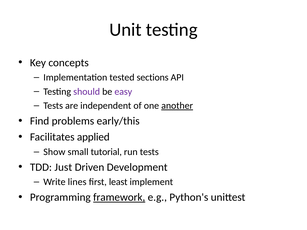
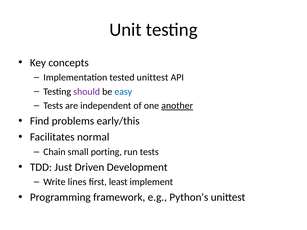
tested sections: sections -> unittest (153, 78)
easy colour: purple -> blue (123, 92)
applied: applied -> normal (93, 137)
Show: Show -> Chain (54, 152)
tutorial: tutorial -> porting (106, 152)
framework underline: present -> none (119, 198)
